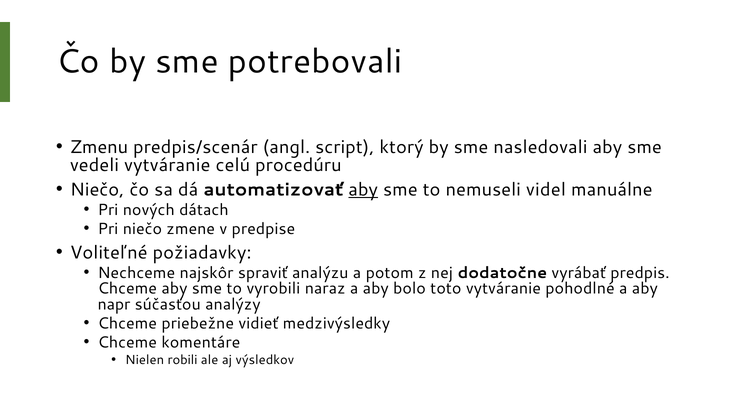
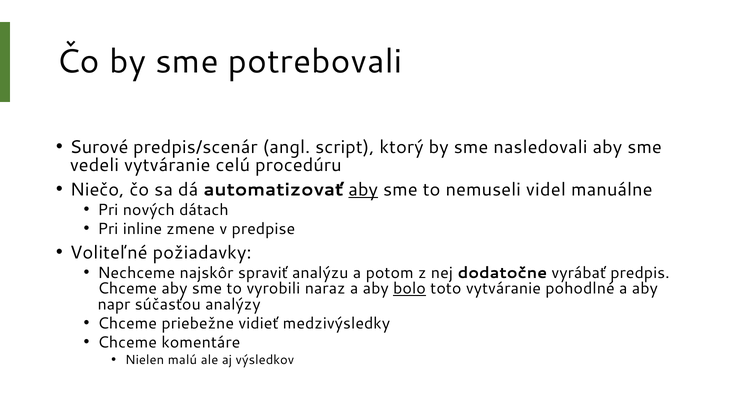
Zmenu: Zmenu -> Surové (99, 147)
Pri niečo: niečo -> inline (142, 229)
bolo underline: none -> present (409, 289)
robili: robili -> malú (182, 360)
